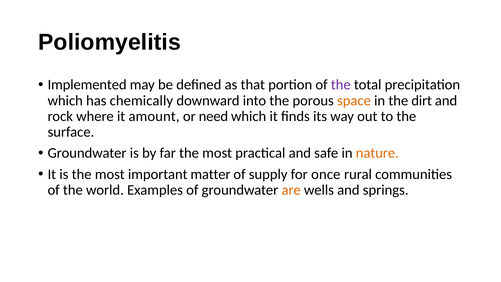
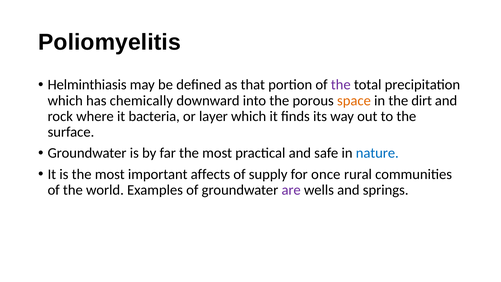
Implemented: Implemented -> Helminthiasis (87, 85)
amount: amount -> bacteria (154, 116)
need: need -> layer (213, 116)
nature colour: orange -> blue (377, 153)
matter: matter -> affects (210, 174)
are colour: orange -> purple (291, 190)
